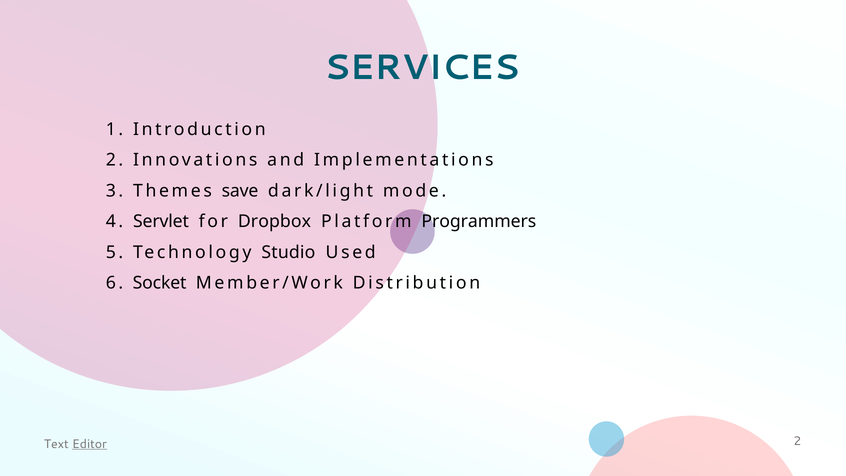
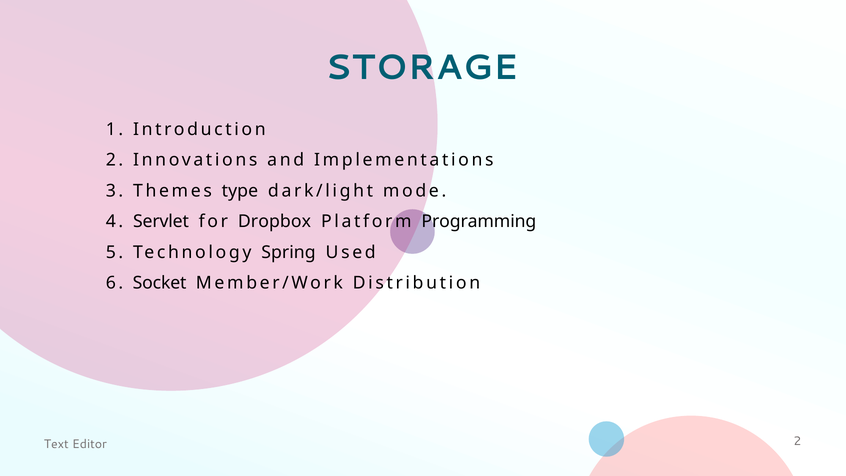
SERVICES: SERVICES -> STORAGE (422, 68)
save: save -> type (240, 191)
Programmers: Programmers -> Programming (479, 221)
Studio: Studio -> Spring (288, 252)
Editor underline: present -> none (90, 444)
